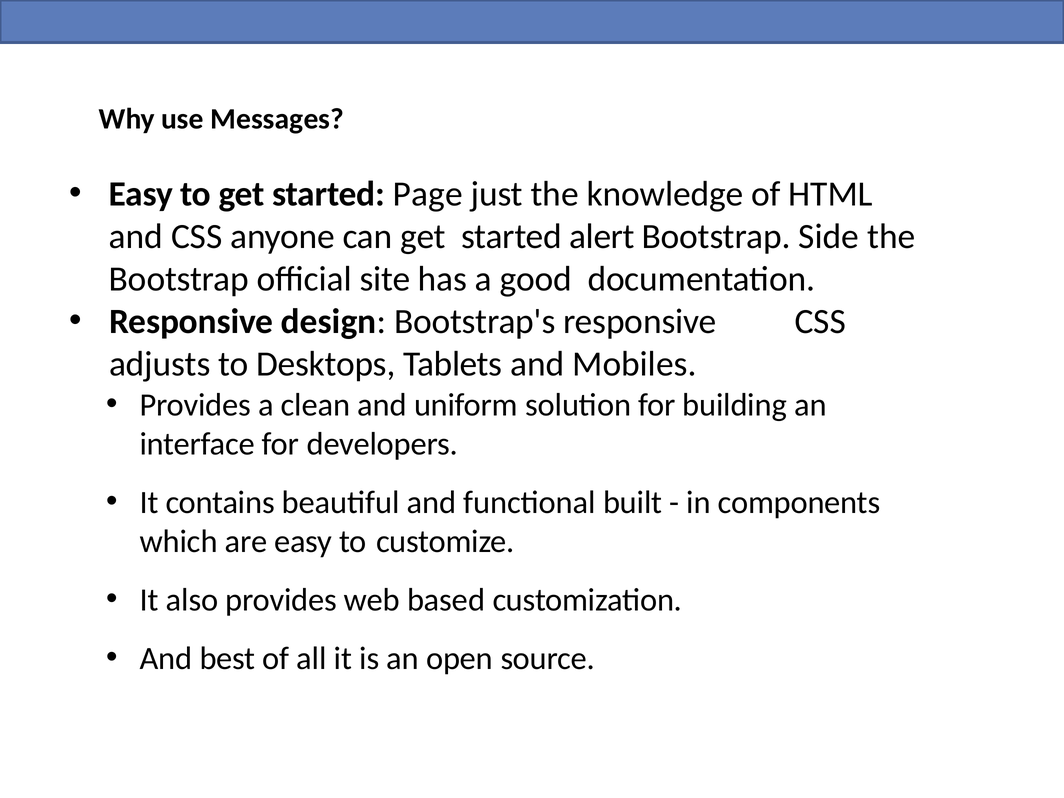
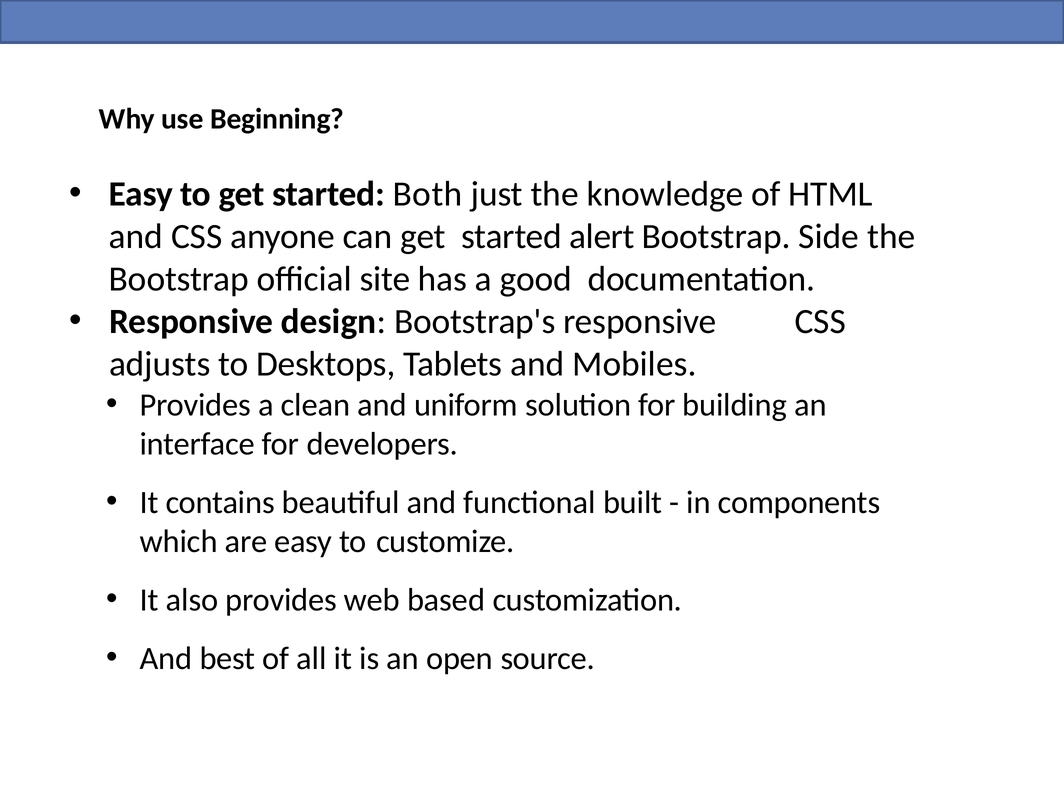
Messages: Messages -> Beginning (277, 119)
Page: Page -> Both (428, 194)
